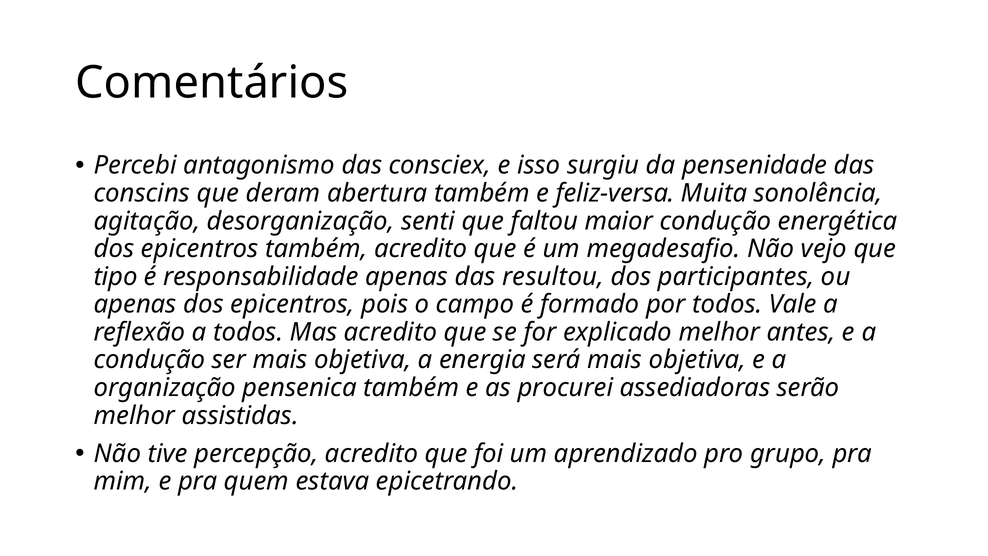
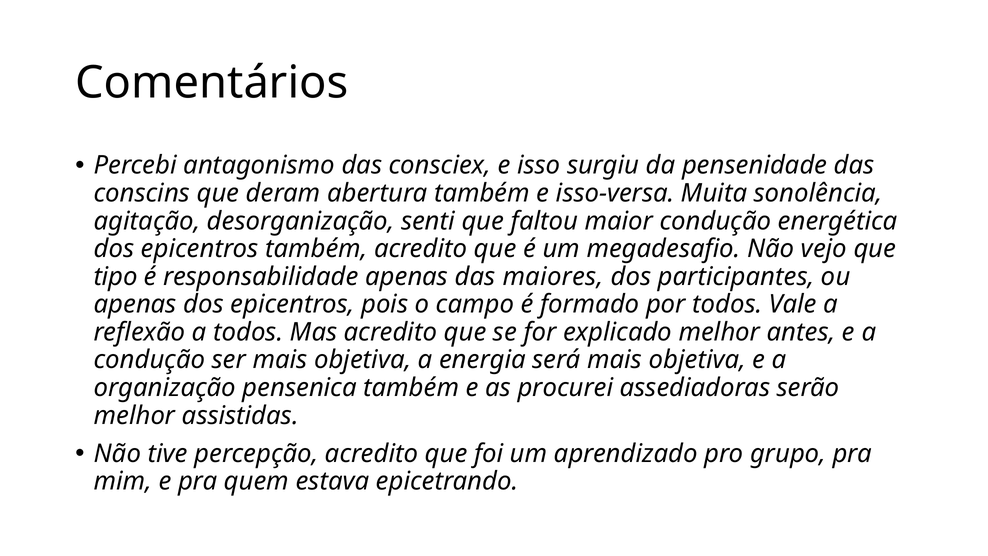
feliz-versa: feliz-versa -> isso-versa (615, 193)
resultou: resultou -> maiores (553, 276)
